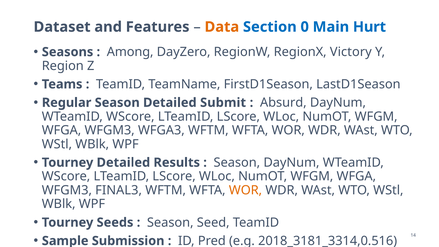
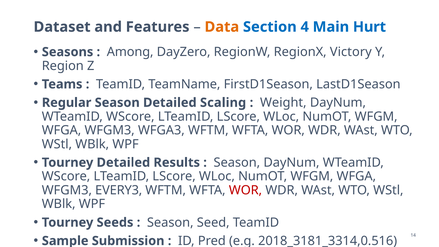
0: 0 -> 4 (305, 27)
Submit: Submit -> Scaling (223, 103)
Absurd: Absurd -> Weight (283, 103)
FINAL3: FINAL3 -> EVERY3 (119, 190)
WOR colour: orange -> red (245, 190)
